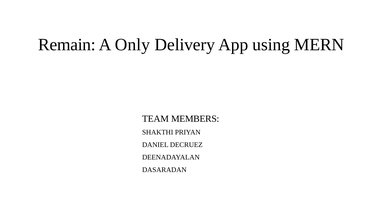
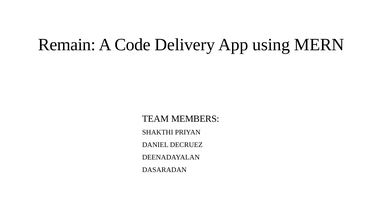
Only: Only -> Code (133, 45)
